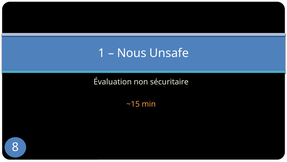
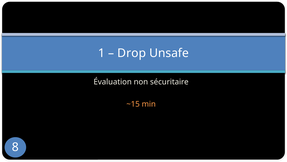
Nous: Nous -> Drop (132, 53)
